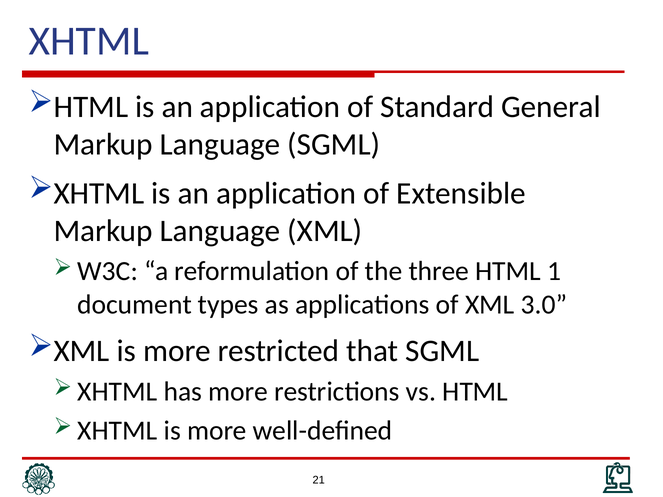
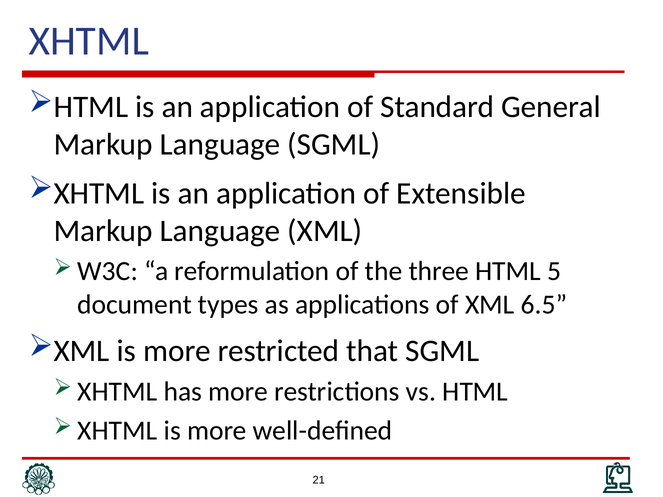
1: 1 -> 5 (554, 272)
3.0: 3.0 -> 6.5 (544, 305)
